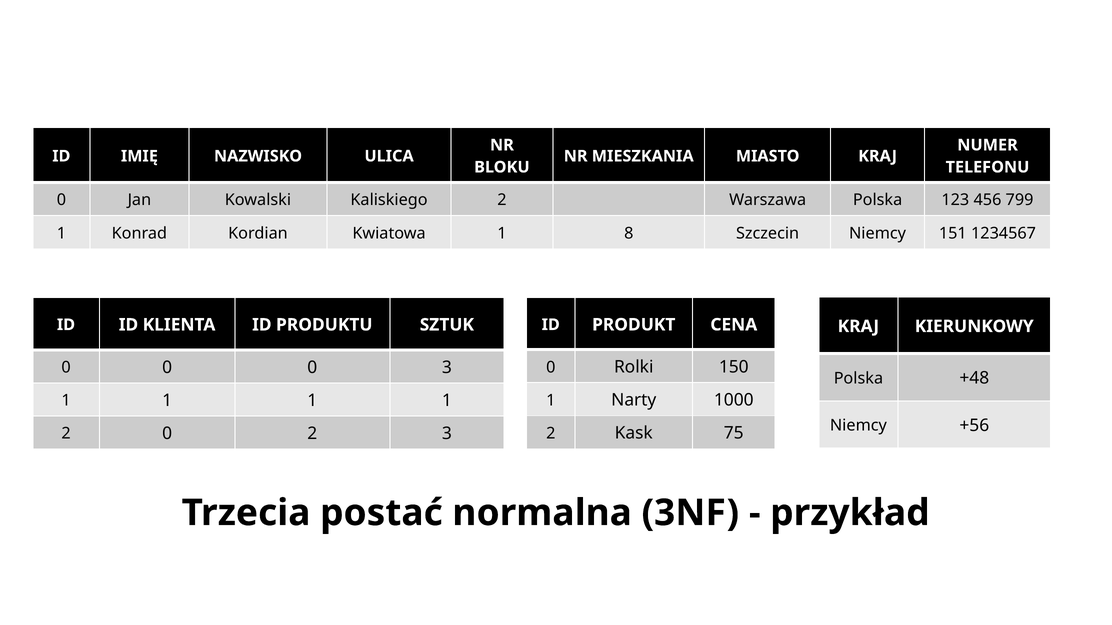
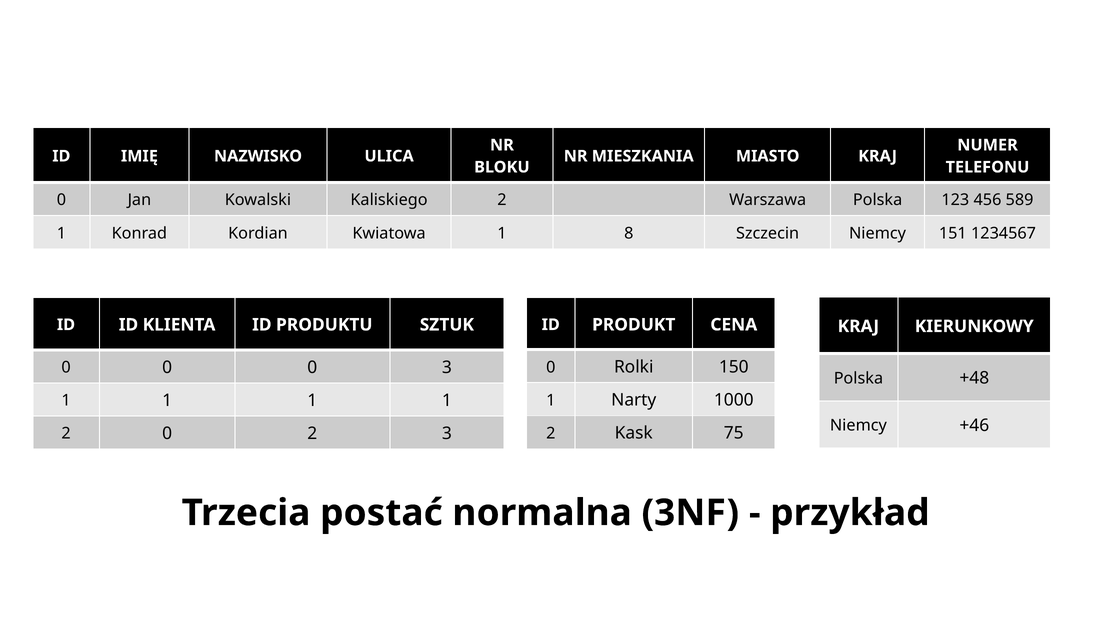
799: 799 -> 589 (1020, 200)
+56: +56 -> +46 (974, 426)
